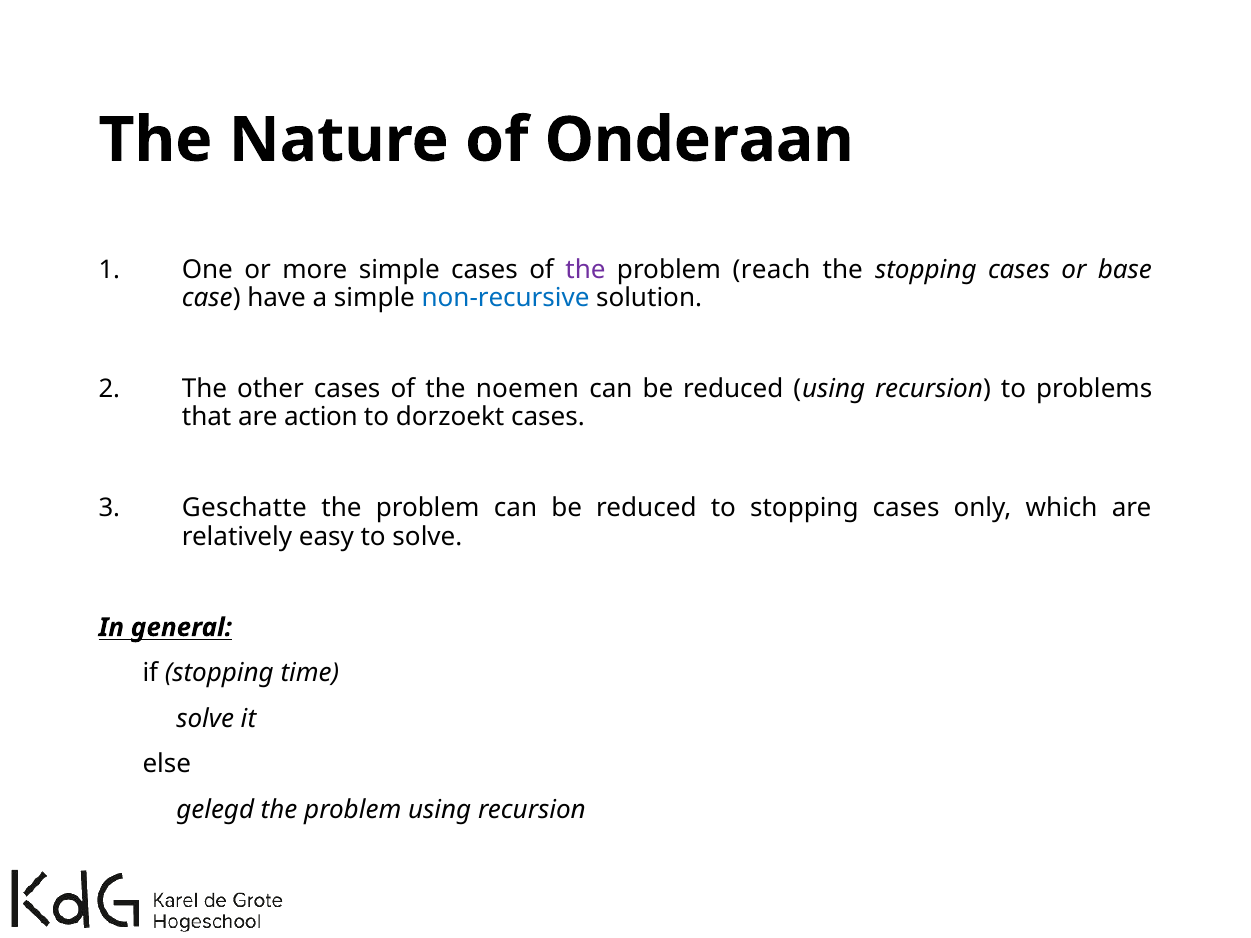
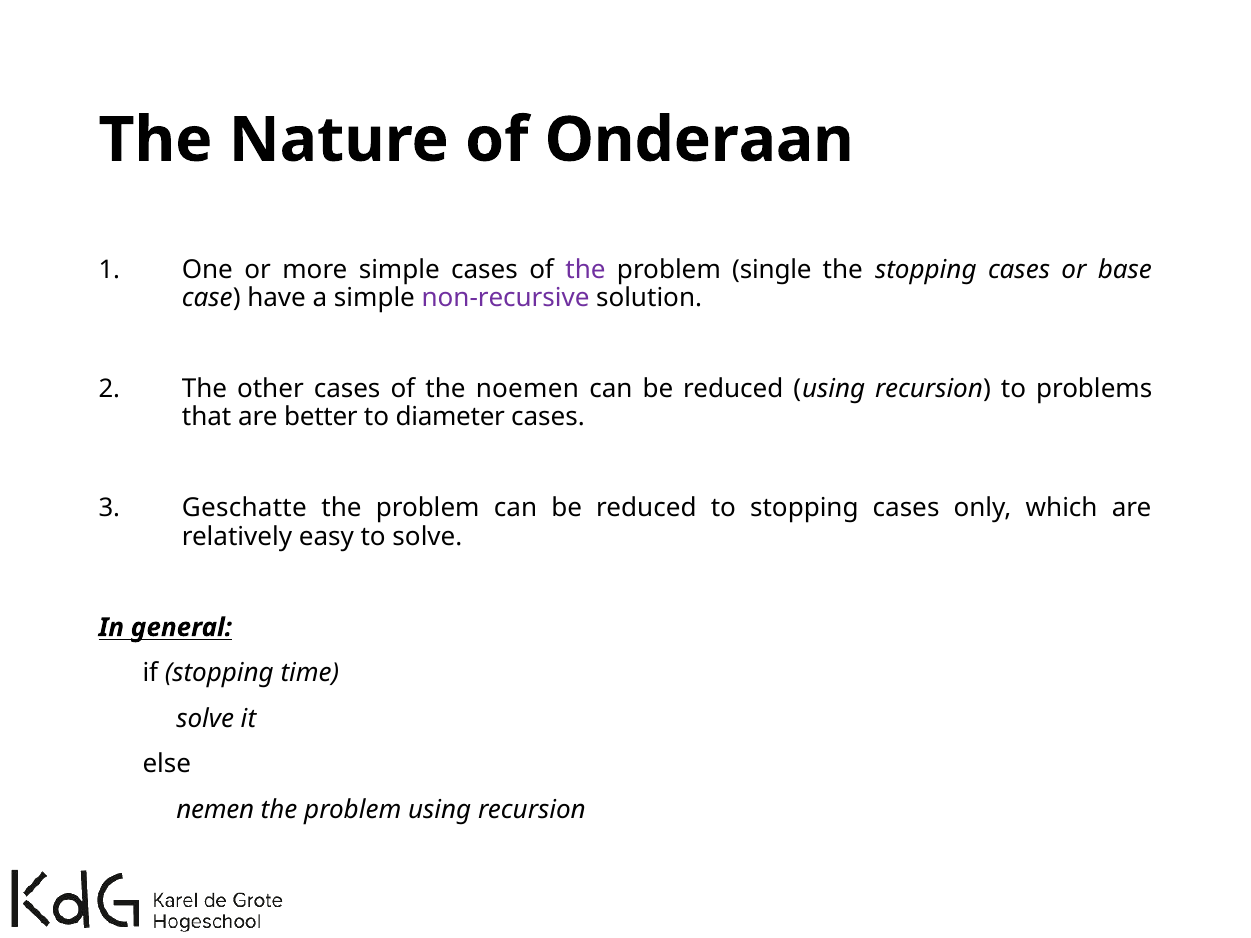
reach: reach -> single (772, 270)
non-recursive colour: blue -> purple (506, 298)
action: action -> better (321, 417)
dorzoekt: dorzoekt -> diameter (450, 417)
gelegd: gelegd -> nemen (215, 810)
